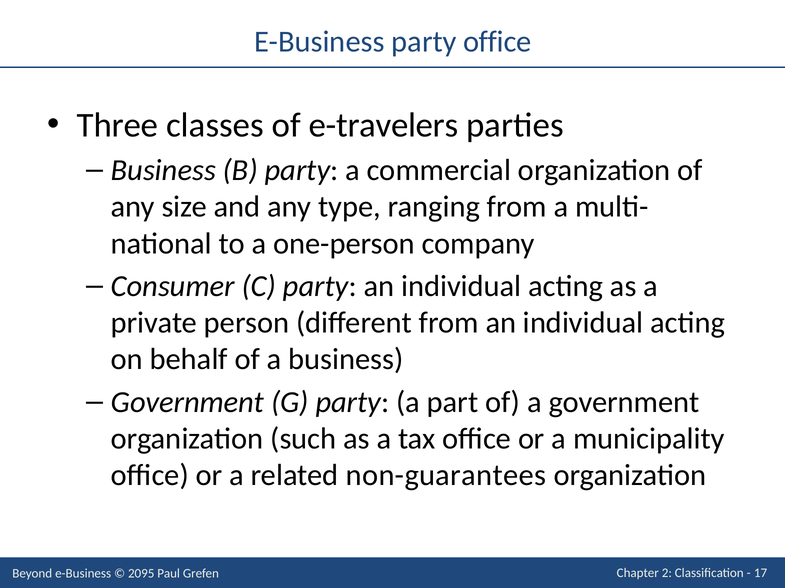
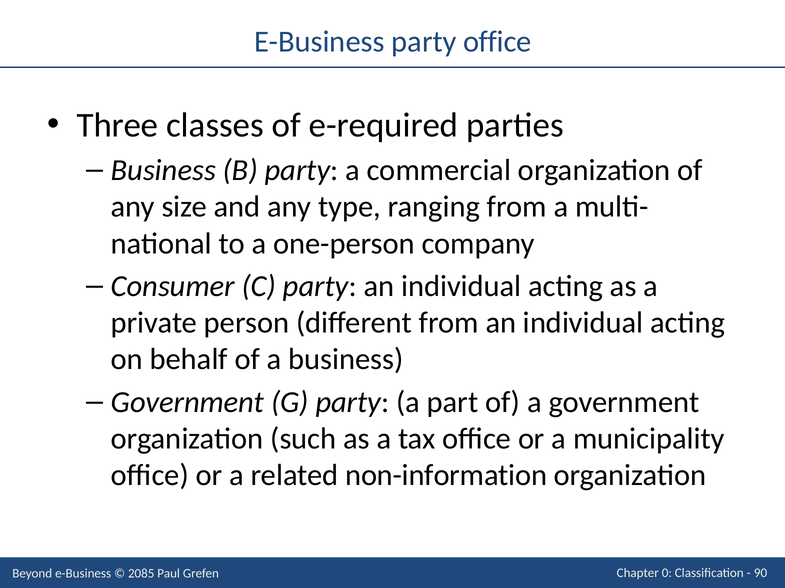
e-travelers: e-travelers -> e-required (383, 125)
non-guarantees: non-guarantees -> non-information (446, 476)
2095: 2095 -> 2085 (141, 574)
2: 2 -> 0 (667, 574)
17: 17 -> 90 (761, 574)
